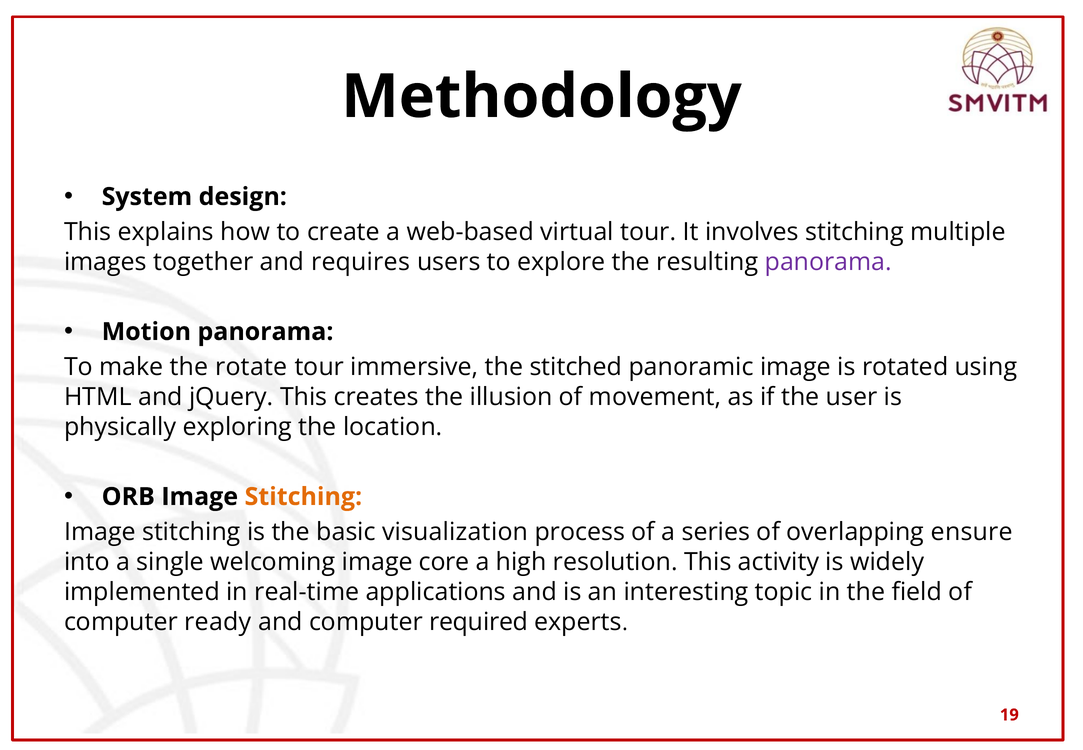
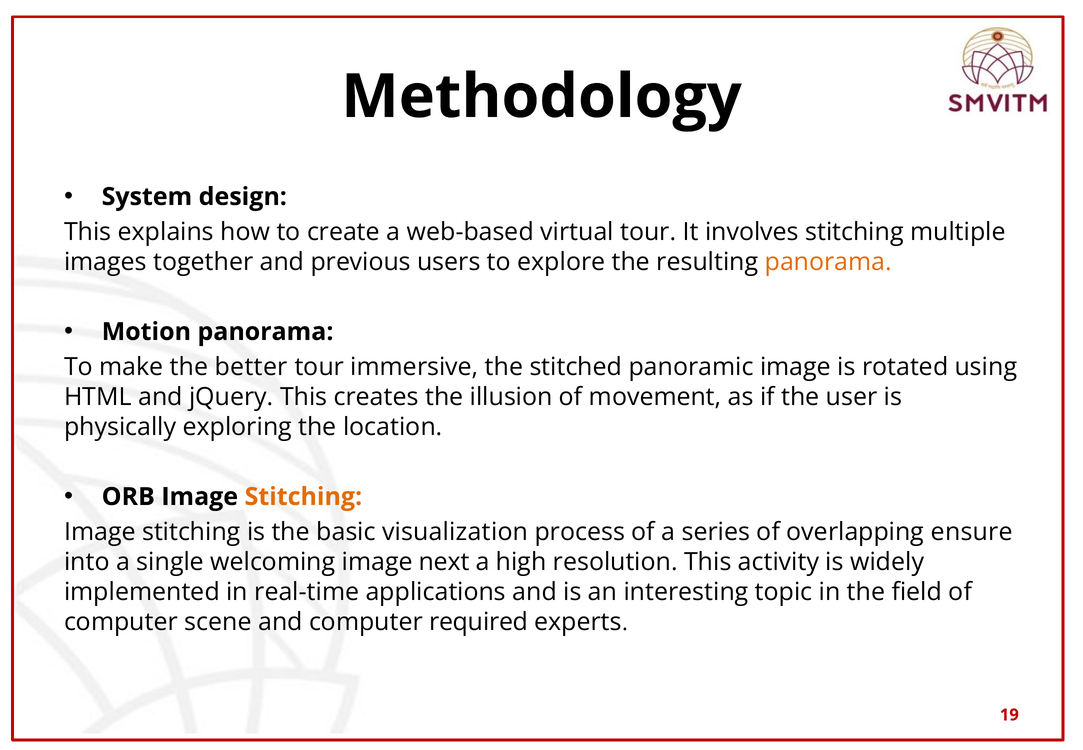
requires: requires -> previous (361, 262)
panorama colour: purple -> orange (828, 262)
rotate: rotate -> better (251, 367)
core: core -> next (444, 562)
ready: ready -> scene (218, 622)
